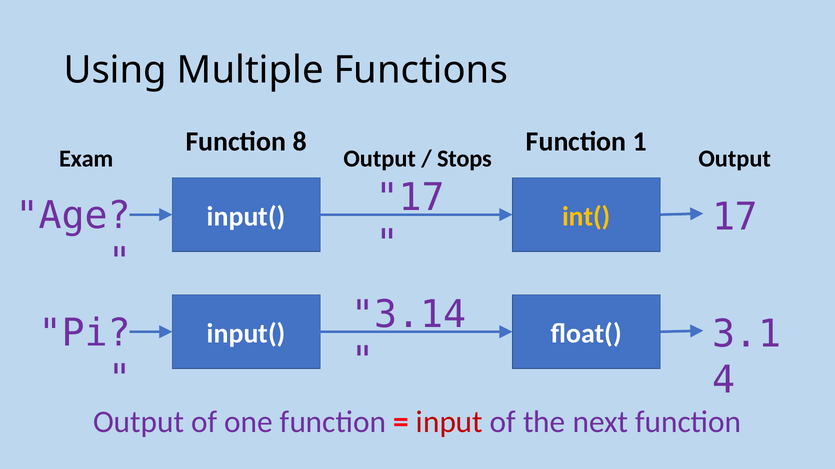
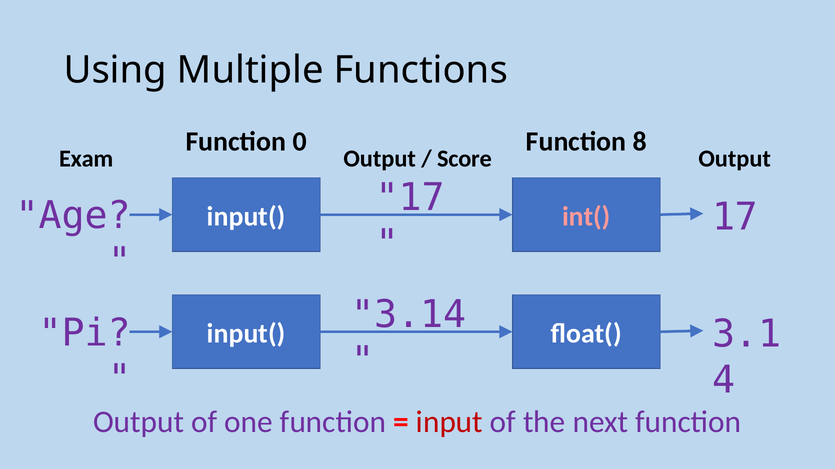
1: 1 -> 8 (640, 142)
8: 8 -> 0 (300, 142)
Stops: Stops -> Score (464, 159)
int( colour: yellow -> pink (586, 217)
